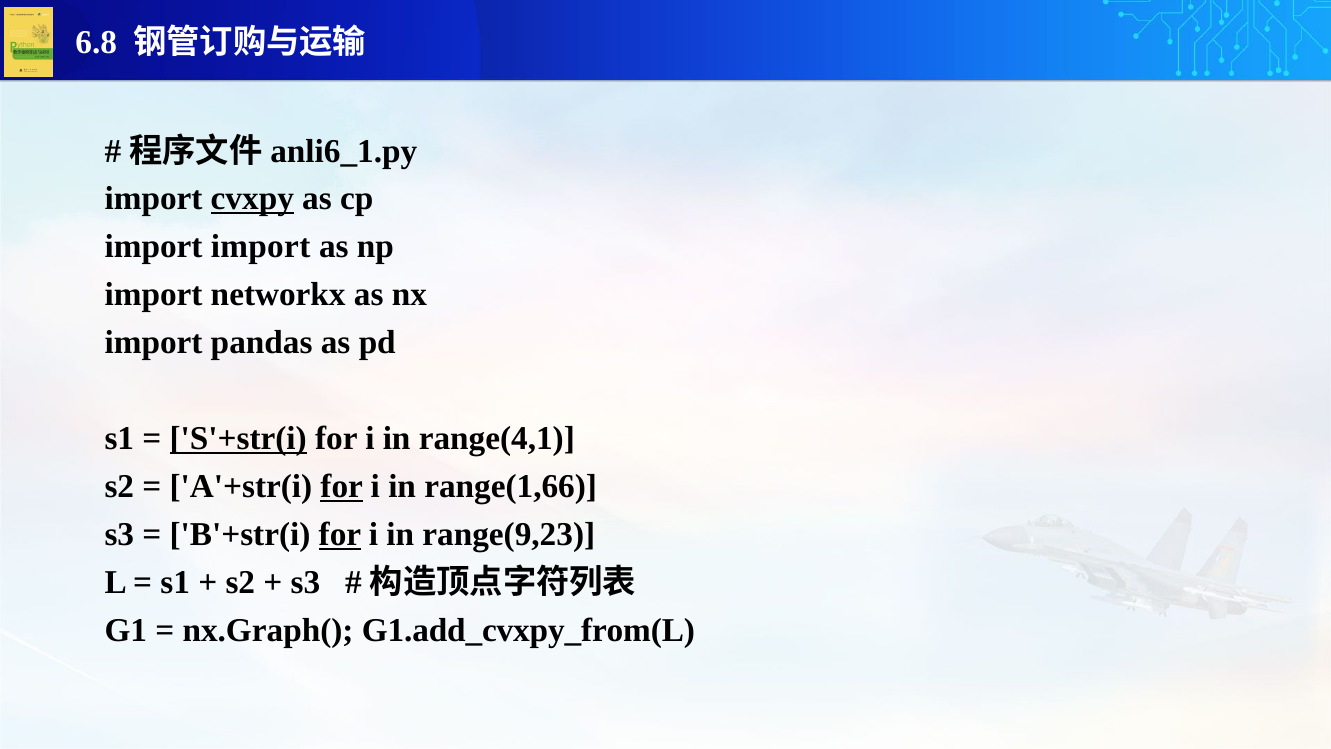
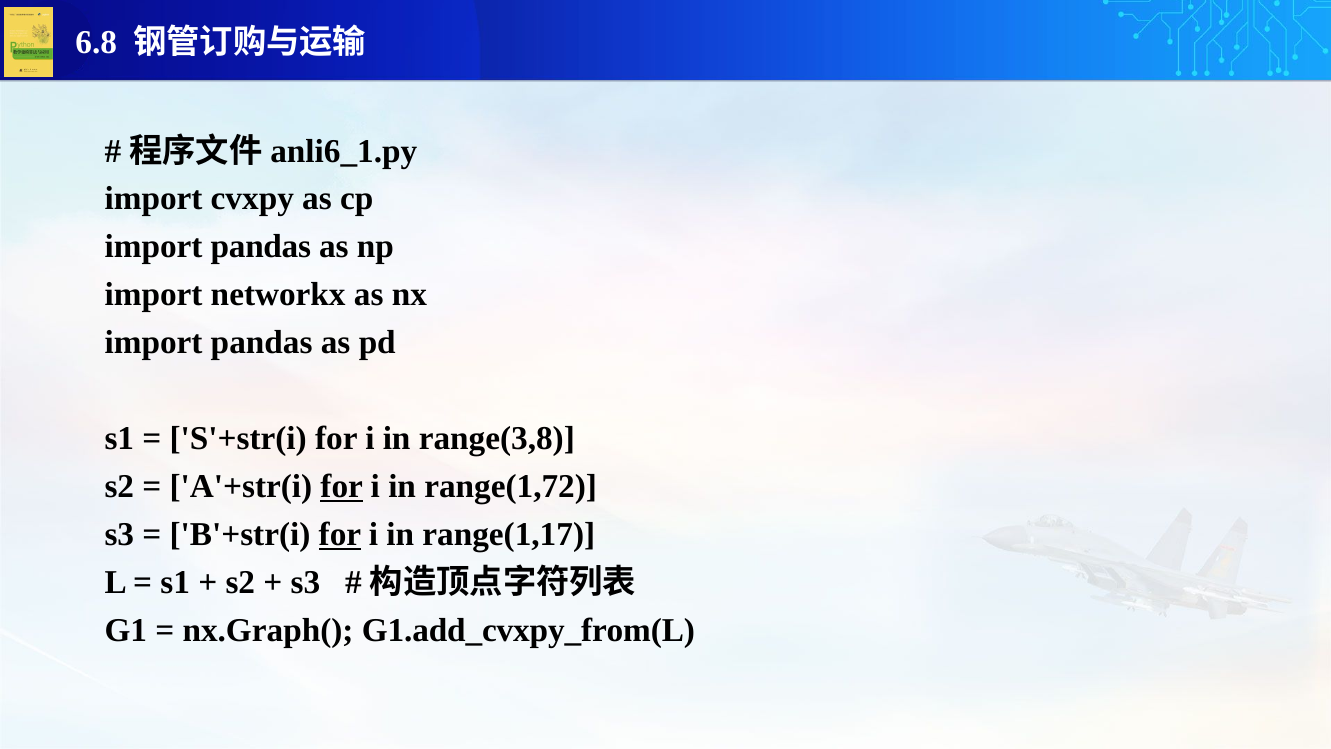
cvxpy underline: present -> none (252, 199)
import: import -> pandas (261, 247)
S'+str(i underline: present -> none (238, 438)
range(4,1: range(4,1 -> range(3,8 (497, 438)
range(1,66: range(1,66 -> range(1,72 (511, 486)
range(9,23: range(9,23 -> range(1,17 (509, 534)
